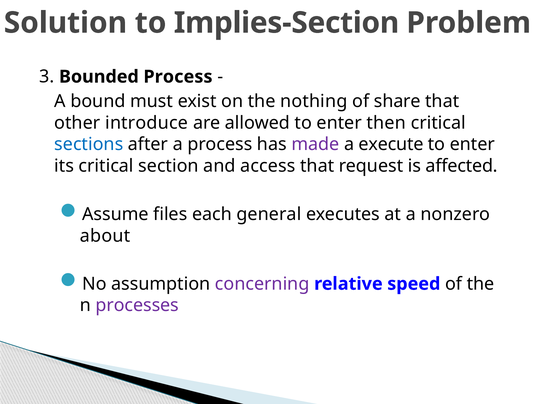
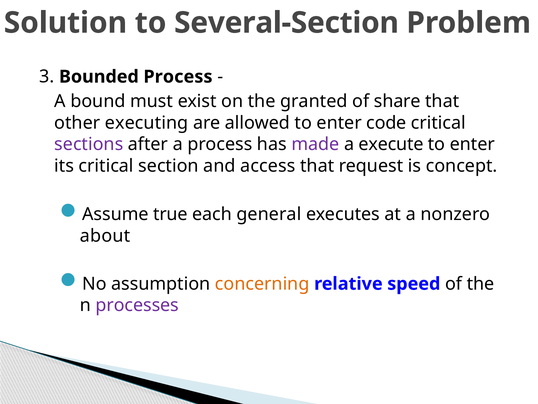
Implies-Section: Implies-Section -> Several-Section (287, 23)
nothing: nothing -> granted (314, 101)
introduce: introduce -> executing (147, 123)
then: then -> code (386, 123)
sections colour: blue -> purple (89, 144)
affected: affected -> concept (462, 166)
files: files -> true (170, 214)
concerning colour: purple -> orange (262, 283)
